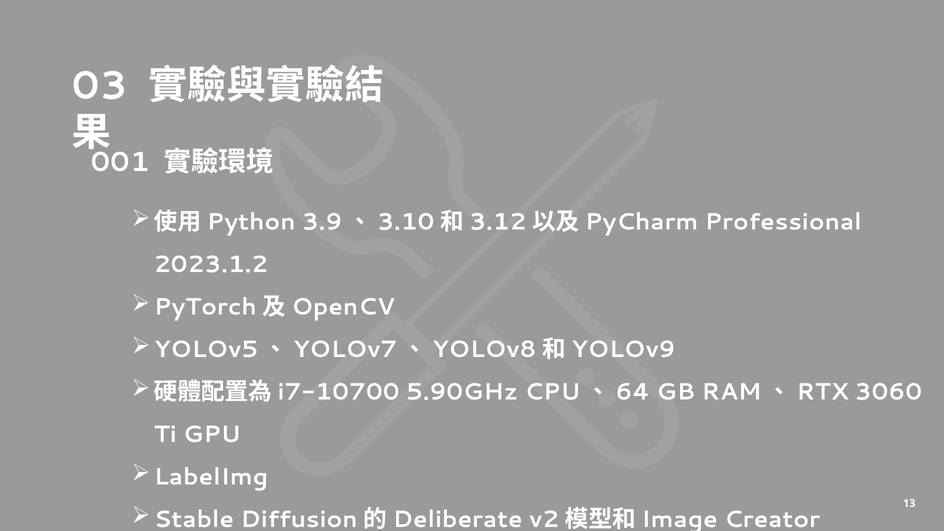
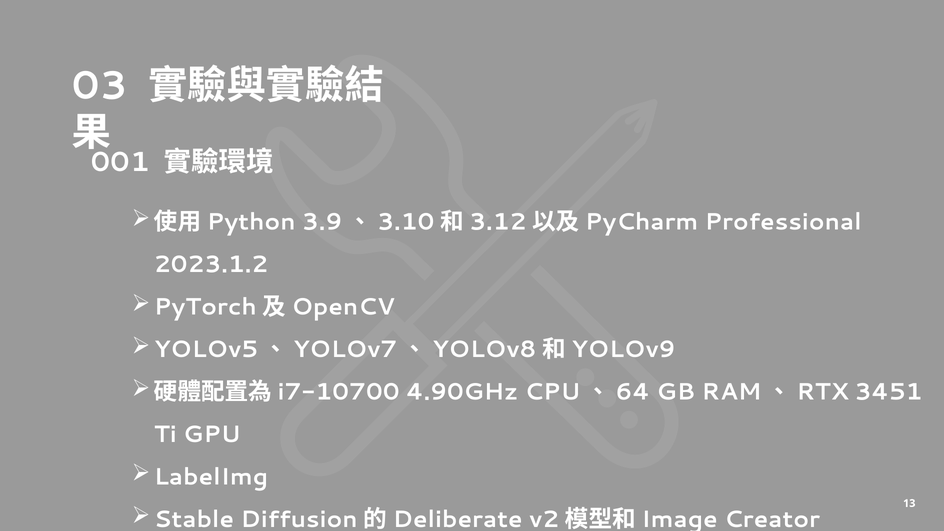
5.90GHz: 5.90GHz -> 4.90GHz (462, 392)
3060: 3060 -> 3451 (889, 392)
